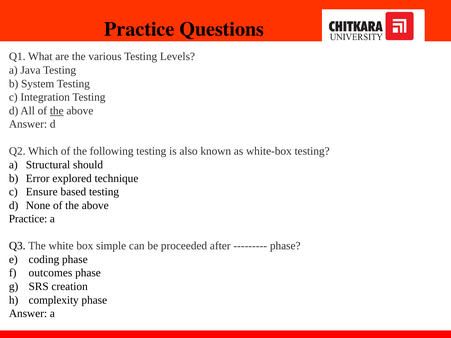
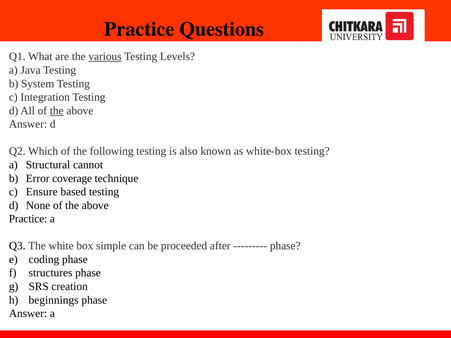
various underline: none -> present (105, 57)
should: should -> cannot (88, 165)
explored: explored -> coverage (72, 178)
outcomes: outcomes -> structures (51, 273)
complexity: complexity -> beginnings (54, 300)
